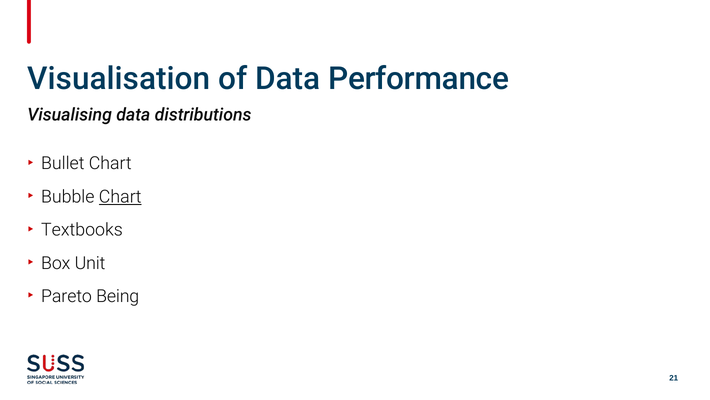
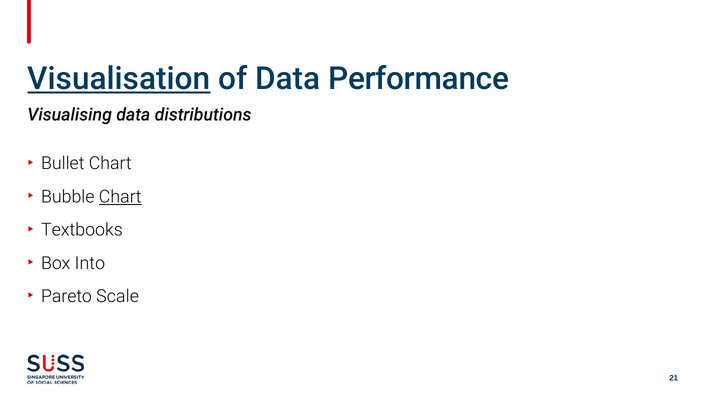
Visualisation underline: none -> present (119, 79)
Unit: Unit -> Into (90, 263)
Being: Being -> Scale (118, 296)
